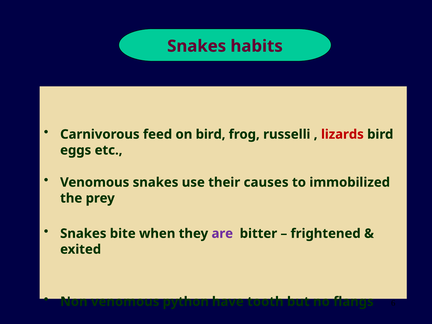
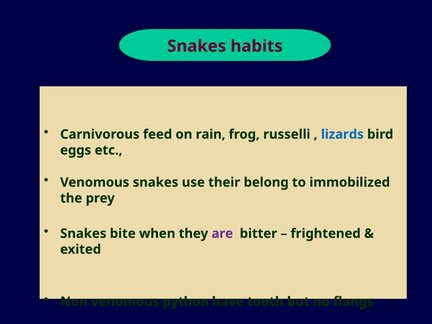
on bird: bird -> rain (211, 134)
lizards colour: red -> blue (342, 134)
causes: causes -> belong (266, 182)
